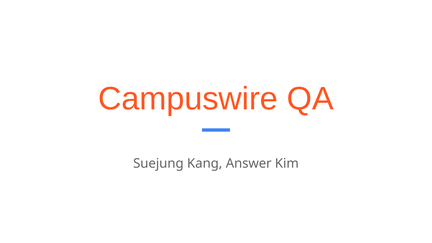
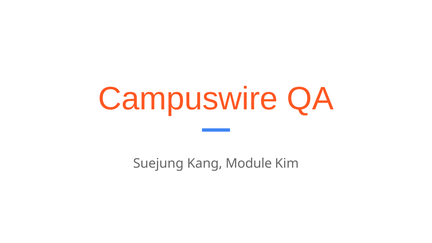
Answer: Answer -> Module (249, 164)
